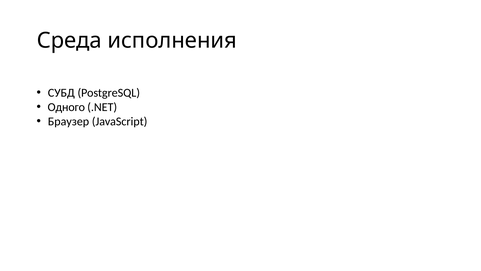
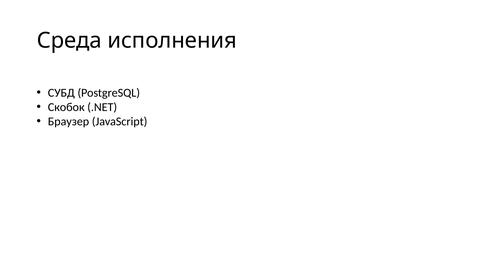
Одного: Одного -> Скобок (66, 107)
